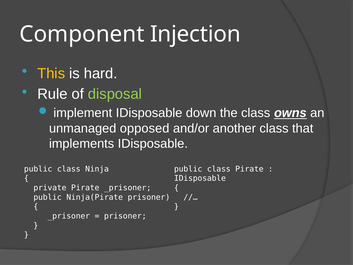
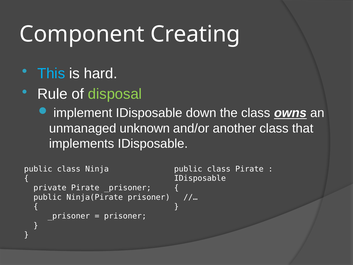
Injection: Injection -> Creating (195, 34)
This colour: yellow -> light blue (51, 73)
opposed: opposed -> unknown (145, 128)
